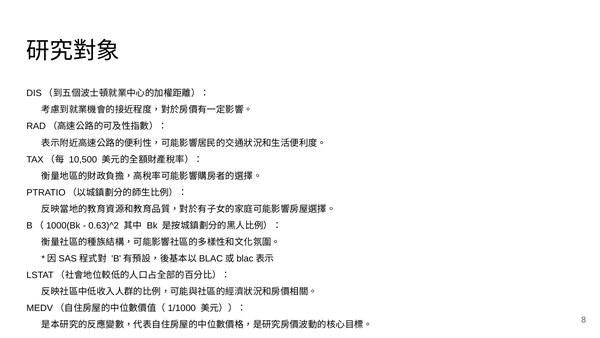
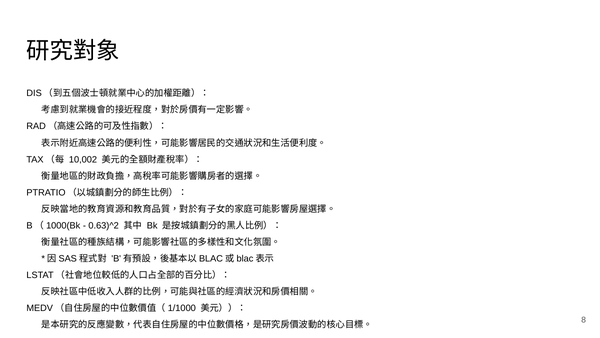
10,500: 10,500 -> 10,002 (83, 159)
